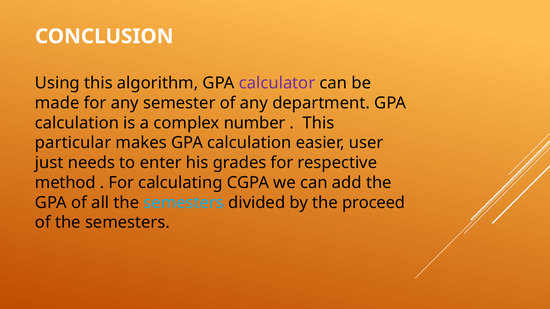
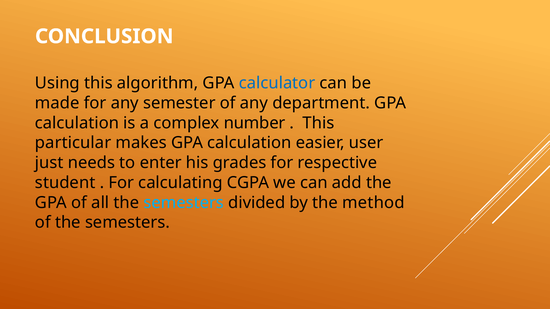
calculator colour: purple -> blue (277, 83)
method: method -> student (65, 183)
proceed: proceed -> method (373, 203)
